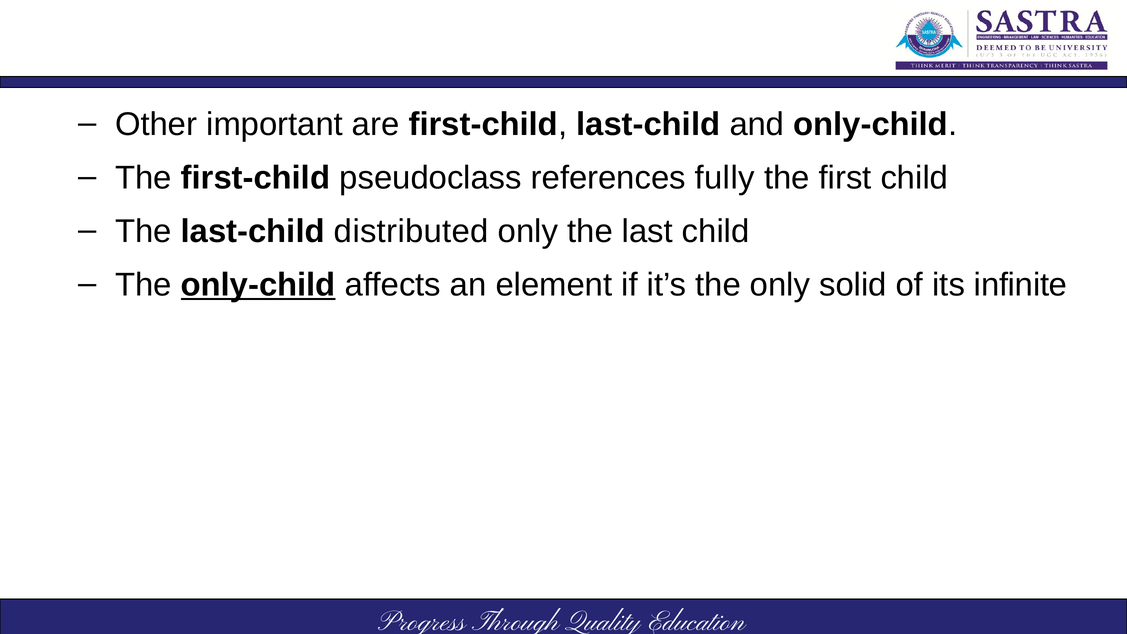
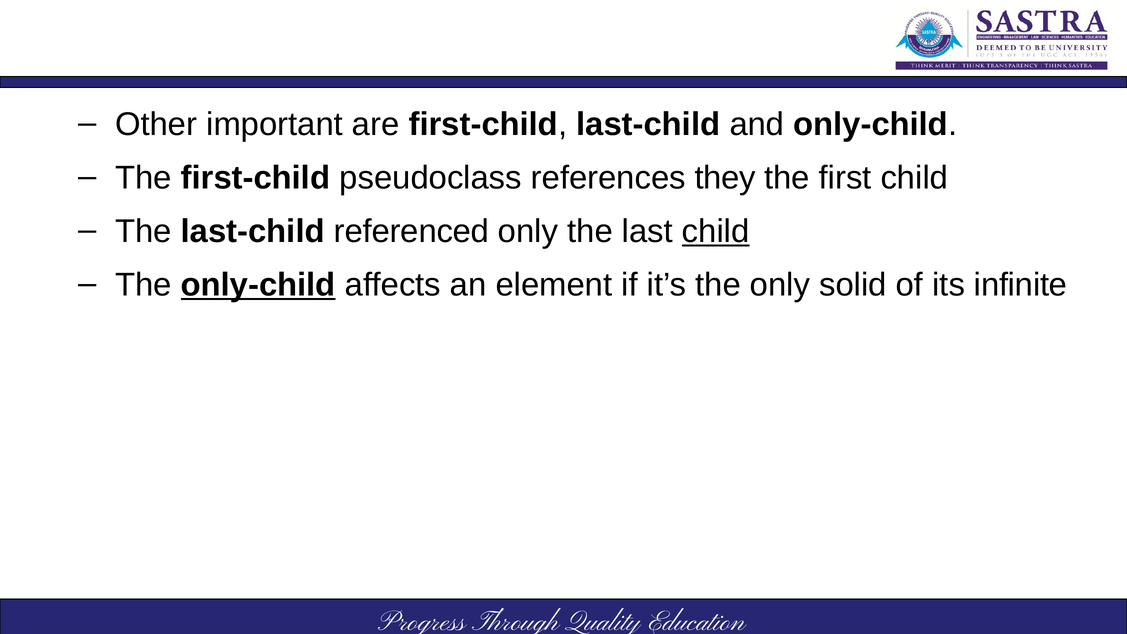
fully: fully -> they (725, 178)
distributed: distributed -> referenced (412, 231)
child underline: none -> present (716, 231)
